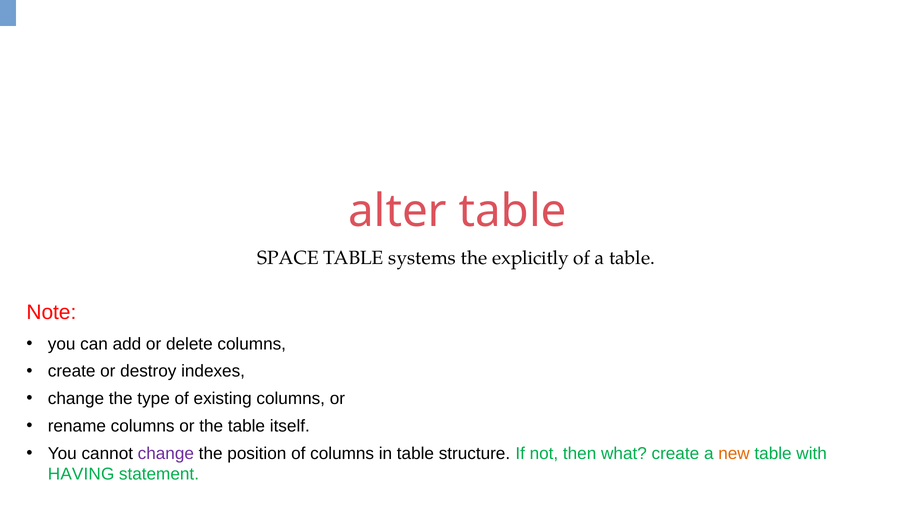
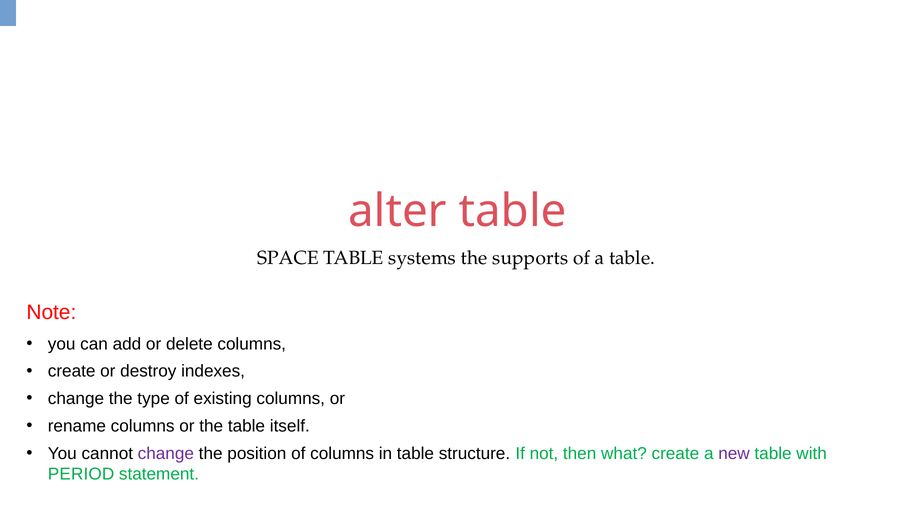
explicitly: explicitly -> supports (530, 258)
new colour: orange -> purple (734, 454)
HAVING: HAVING -> PERIOD (81, 475)
